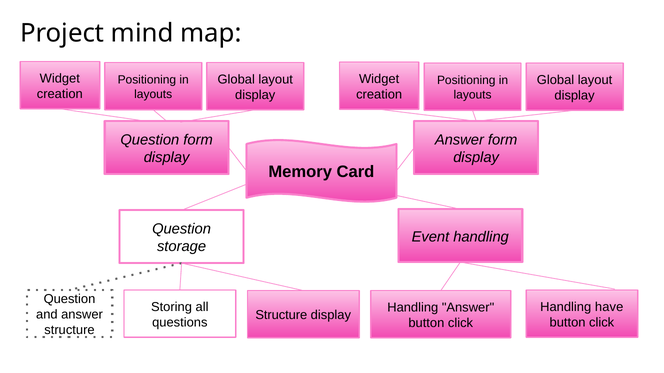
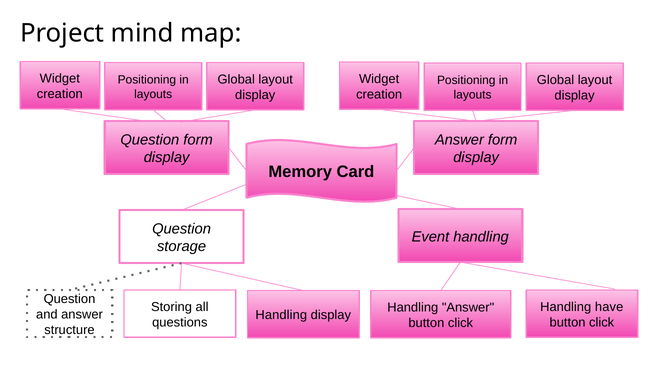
Structure: Structure -> Handling (281, 316)
